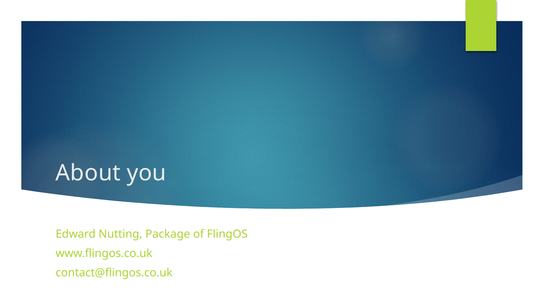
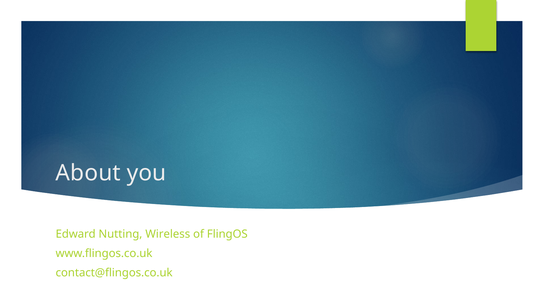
Package: Package -> Wireless (168, 234)
